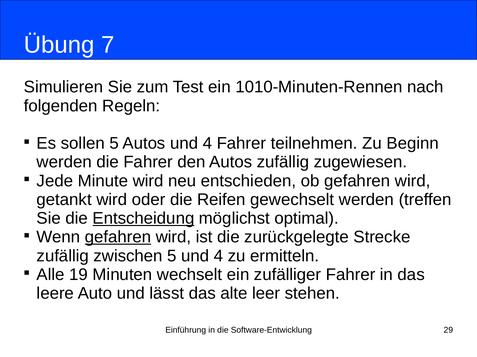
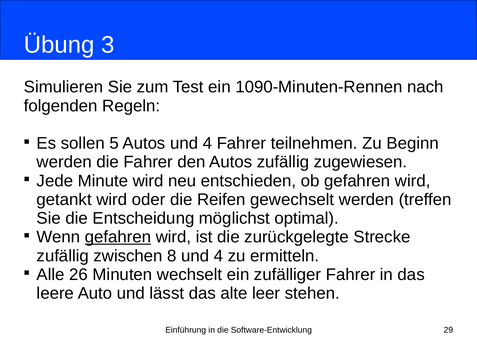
7: 7 -> 3 (108, 45)
1010-Minuten-Rennen: 1010-Minuten-Rennen -> 1090-Minuten-Rennen (319, 87)
Entscheidung underline: present -> none (143, 219)
zwischen 5: 5 -> 8 (172, 256)
19: 19 -> 26 (79, 275)
